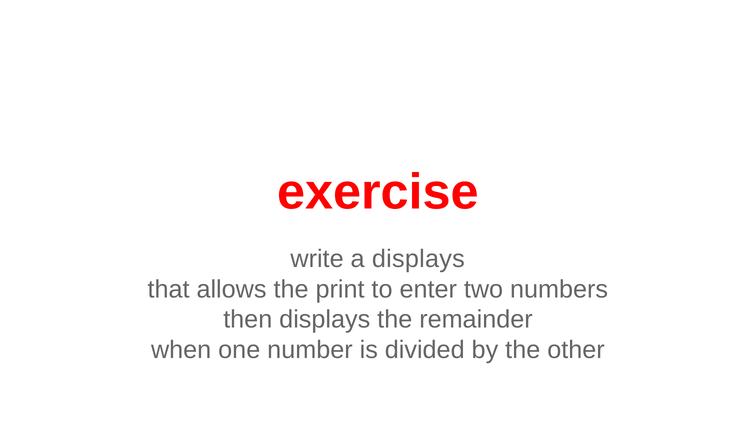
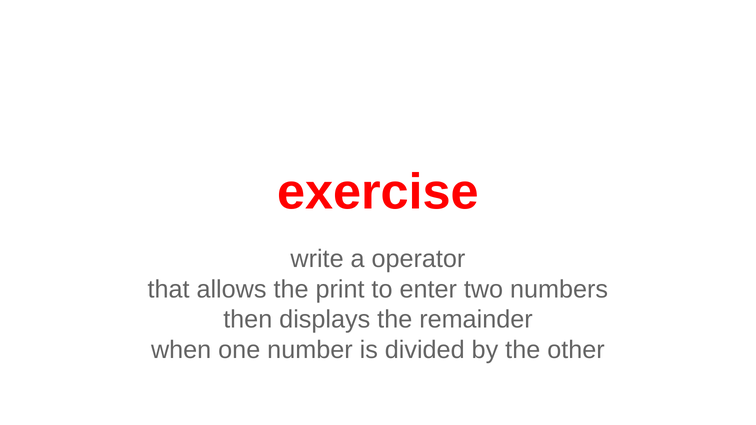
a displays: displays -> operator (418, 259)
